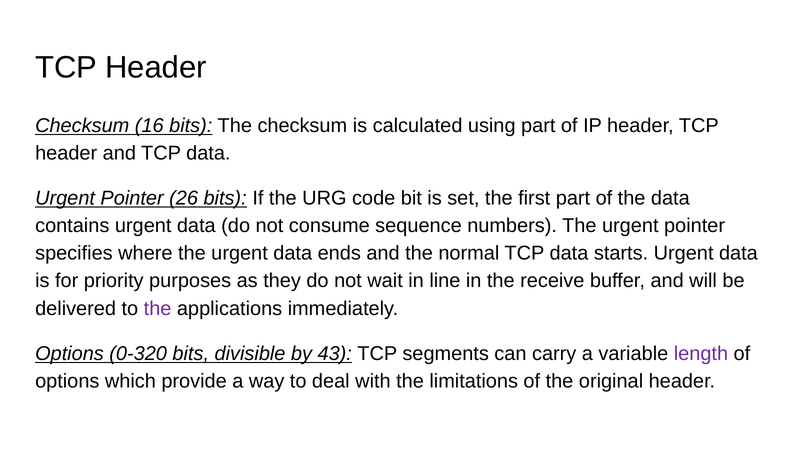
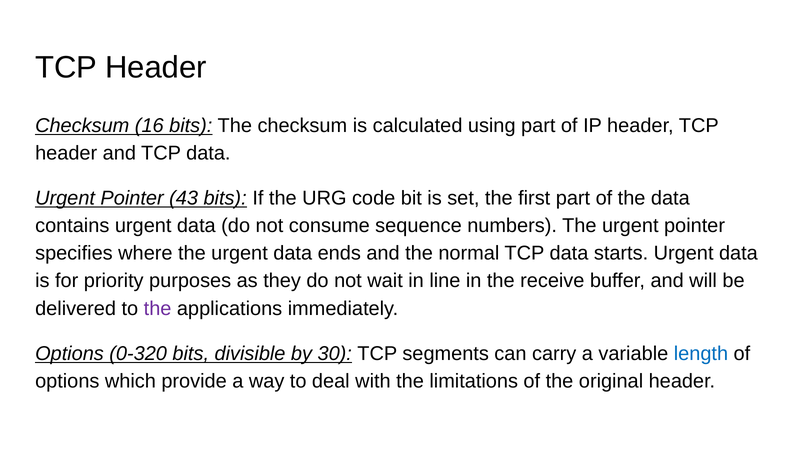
26: 26 -> 43 (184, 198)
43: 43 -> 30 (335, 354)
length colour: purple -> blue (701, 354)
